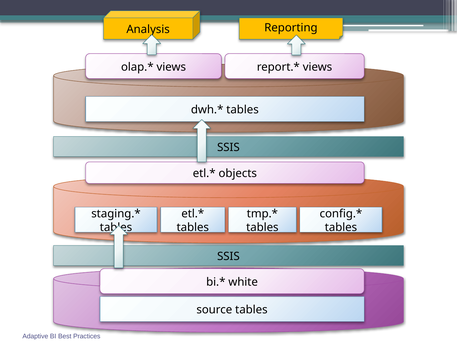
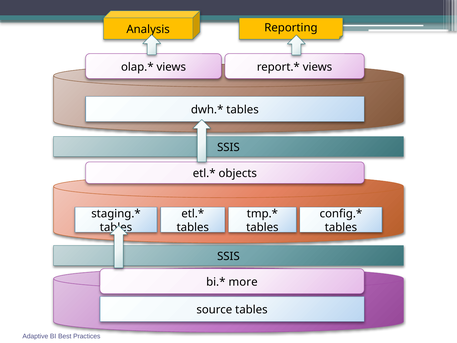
white: white -> more (243, 282)
